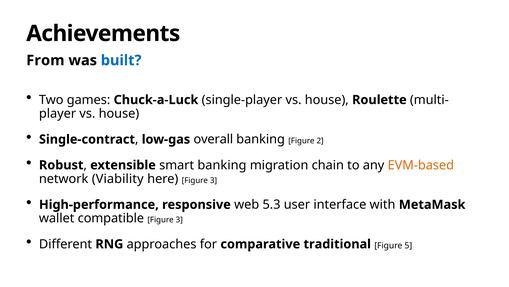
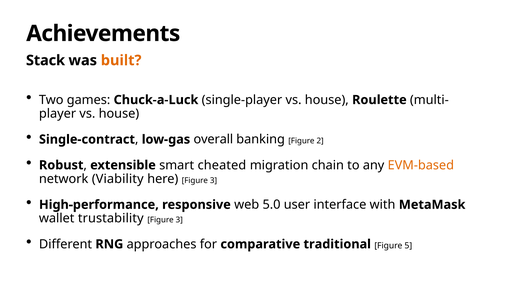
From: From -> Stack (45, 60)
built colour: blue -> orange (121, 60)
smart banking: banking -> cheated (222, 165)
5.3: 5.3 -> 5.0 (272, 204)
compatible: compatible -> trustability (111, 218)
